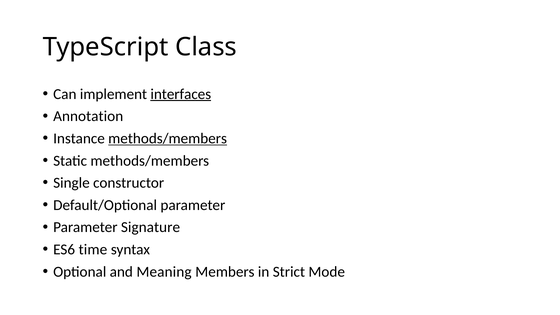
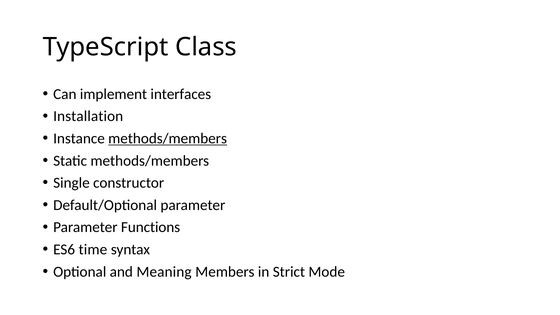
interfaces underline: present -> none (181, 94)
Annotation: Annotation -> Installation (88, 116)
Signature: Signature -> Functions (151, 227)
